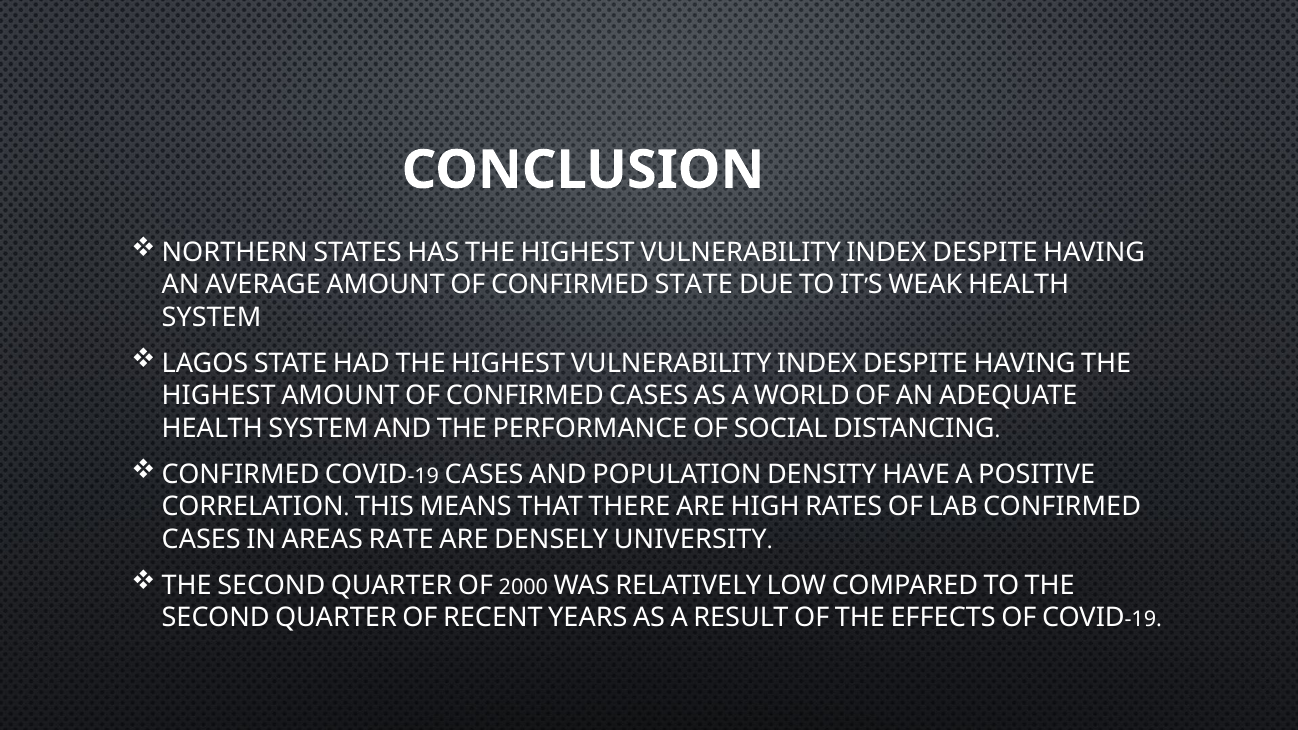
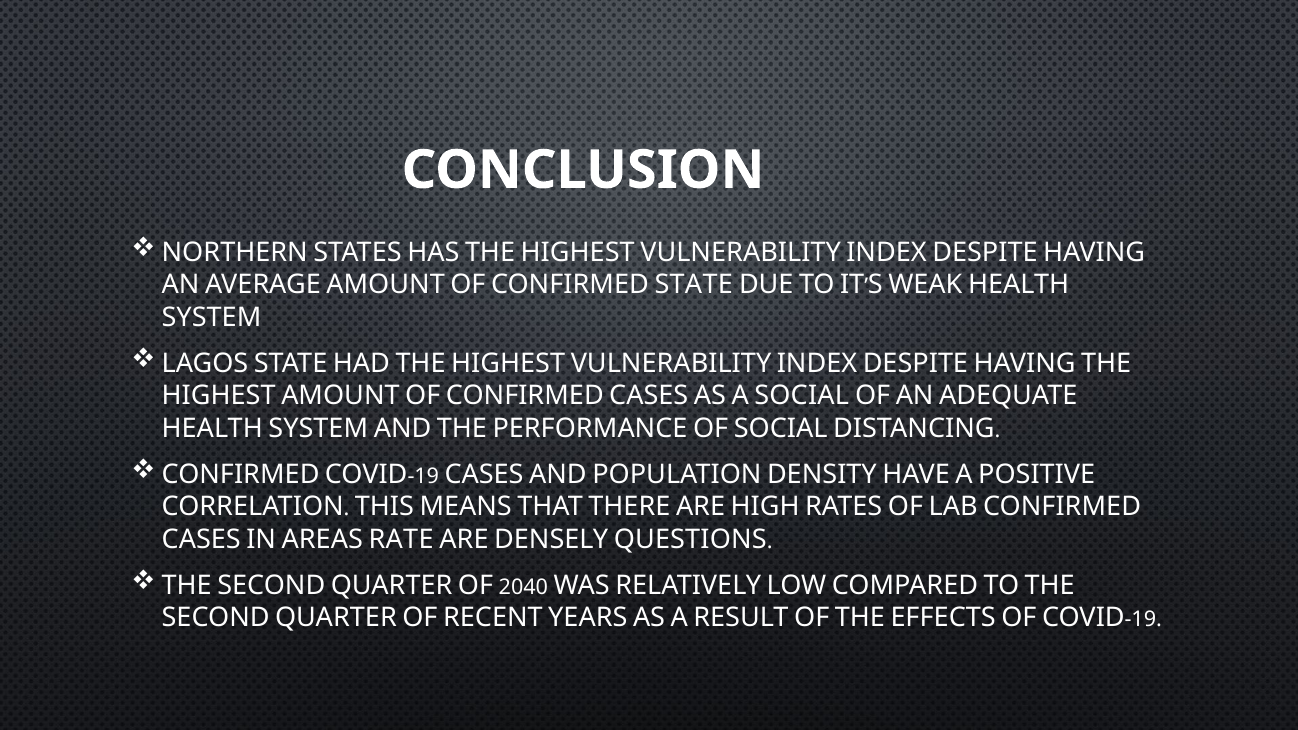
A WORLD: WORLD -> SOCIAL (802, 396)
UNIVERSITY: UNIVERSITY -> QUESTIONS (690, 539)
2000: 2000 -> 2040 (523, 587)
